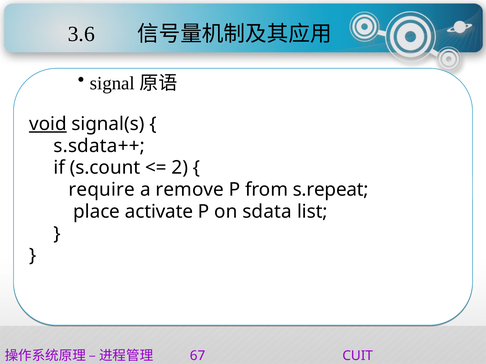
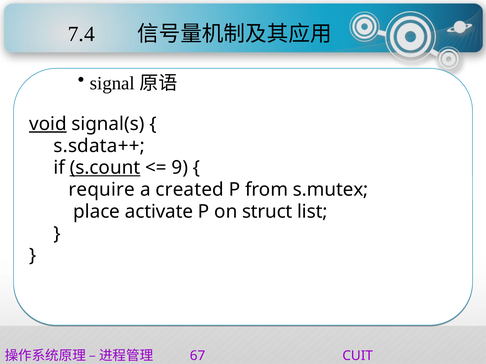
3.6: 3.6 -> 7.4 (81, 34)
s.count underline: none -> present (105, 168)
2: 2 -> 9 (180, 168)
remove: remove -> created (190, 190)
s.repeat: s.repeat -> s.mutex (331, 190)
sdata: sdata -> struct (267, 212)
